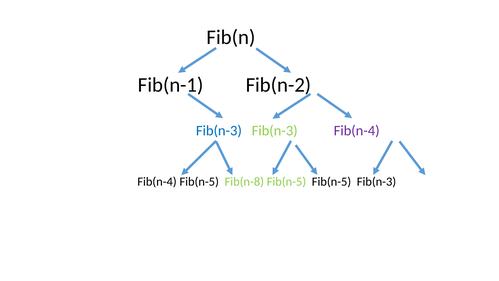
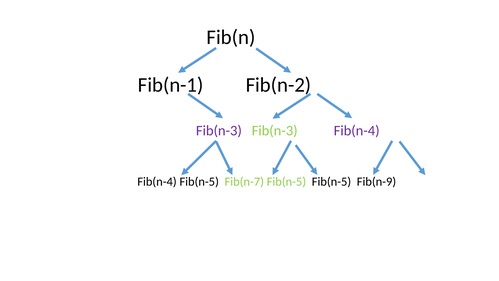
Fib(n-3 colour: blue -> purple (219, 130)
Fib(n-8: Fib(n-8 -> Fib(n-7 (244, 182)
Fib(n-5 Fib(n-3: Fib(n-3 -> Fib(n-9 (376, 182)
